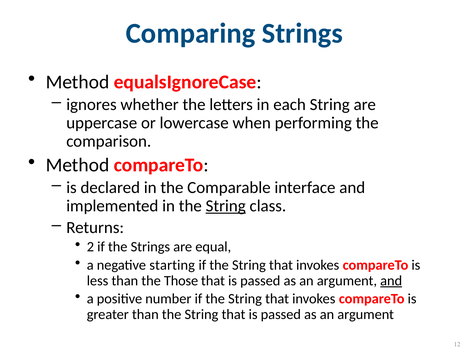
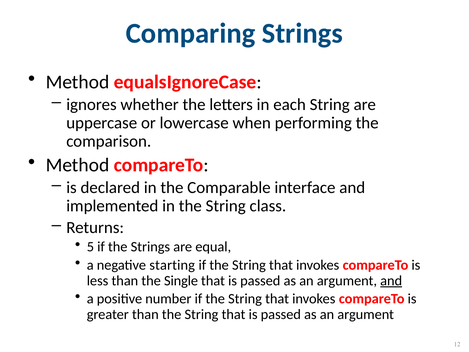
String underline: present -> none (226, 206)
2: 2 -> 5 (90, 247)
Those: Those -> Single (181, 280)
